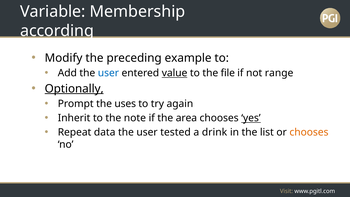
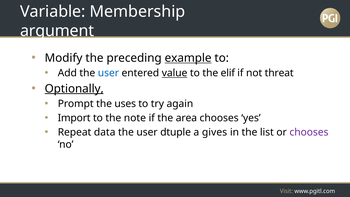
according: according -> argument (57, 31)
example underline: none -> present (188, 58)
file: file -> elif (228, 73)
range: range -> threat (279, 73)
Inherit: Inherit -> Import (74, 118)
yes underline: present -> none (251, 118)
tested: tested -> dtuple (176, 132)
drink: drink -> gives (215, 132)
chooses colour: orange -> purple (309, 132)
